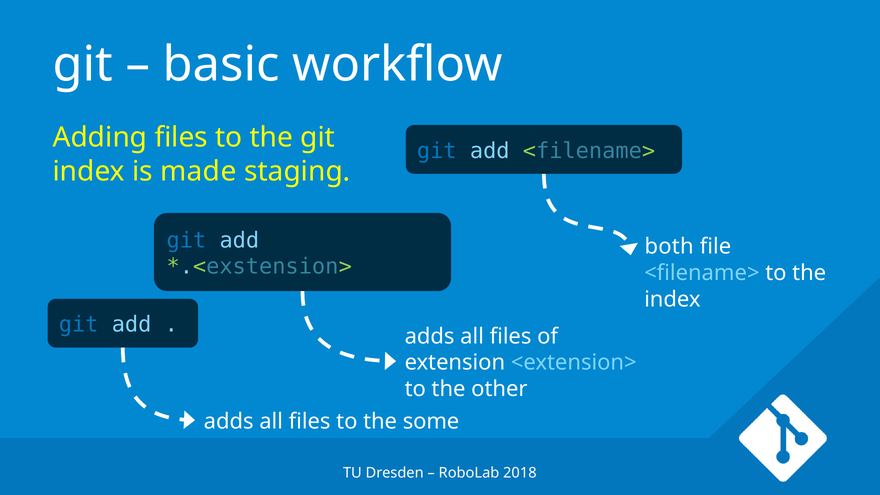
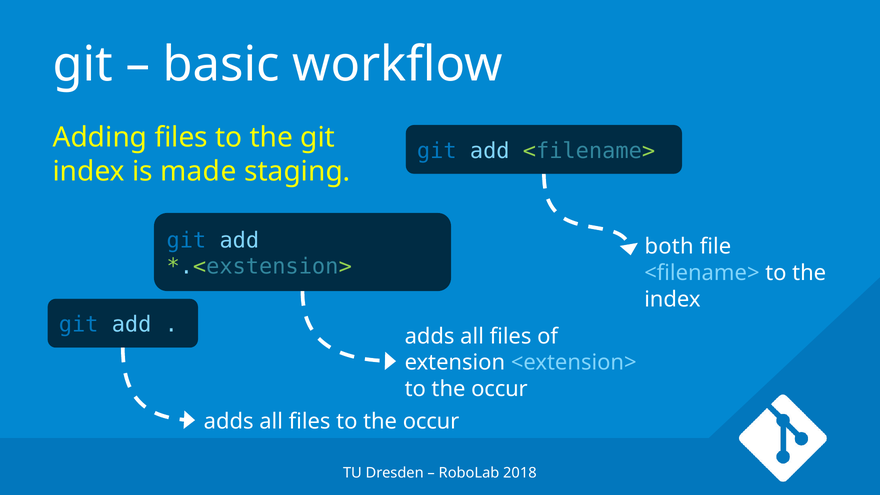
other: other -> occur (499, 389)
files to the some: some -> occur (431, 422)
